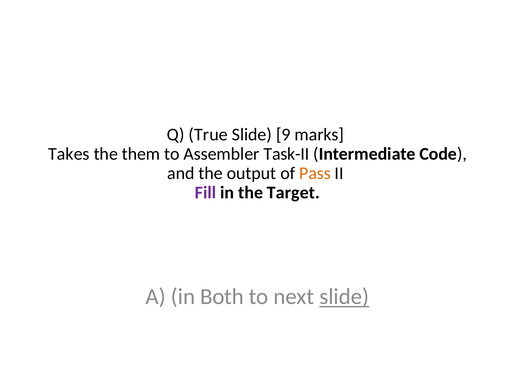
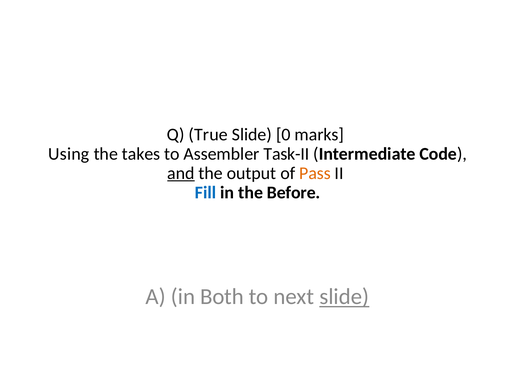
9: 9 -> 0 (283, 135)
Takes: Takes -> Using (69, 154)
them: them -> takes (141, 154)
and underline: none -> present (181, 173)
Fill colour: purple -> blue (206, 193)
Target: Target -> Before (294, 193)
